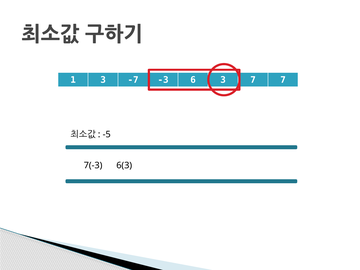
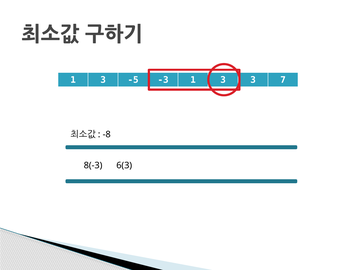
-7: -7 -> -5 (133, 80)
-3 6: 6 -> 1 (193, 80)
3 7: 7 -> 3 (253, 80)
-5: -5 -> -8 (107, 134)
7(-3: 7(-3 -> 8(-3 (93, 165)
